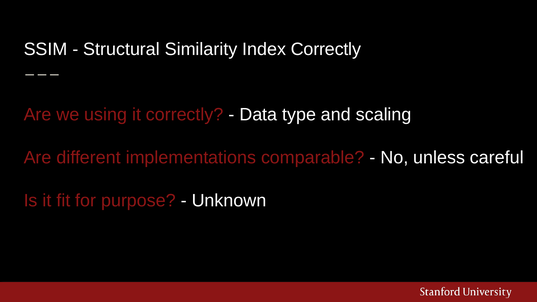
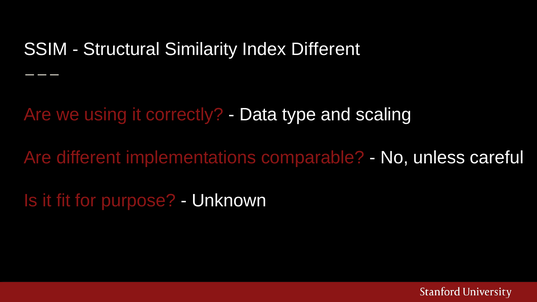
Index Correctly: Correctly -> Different (326, 49)
